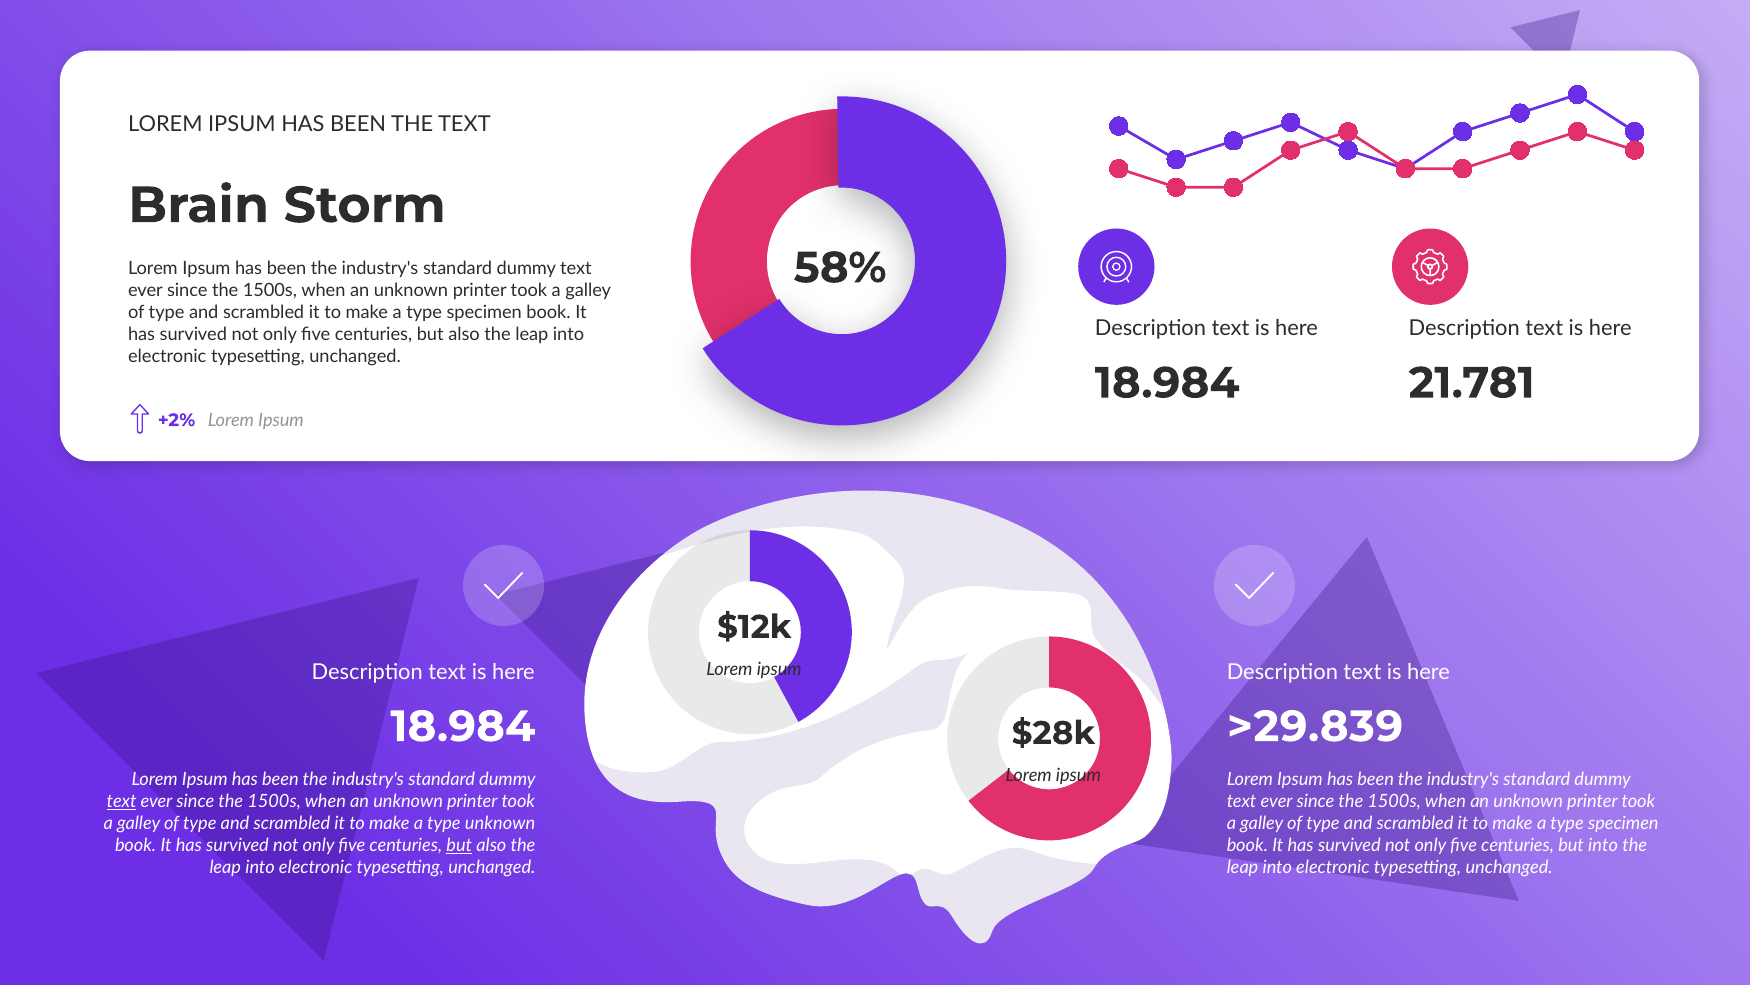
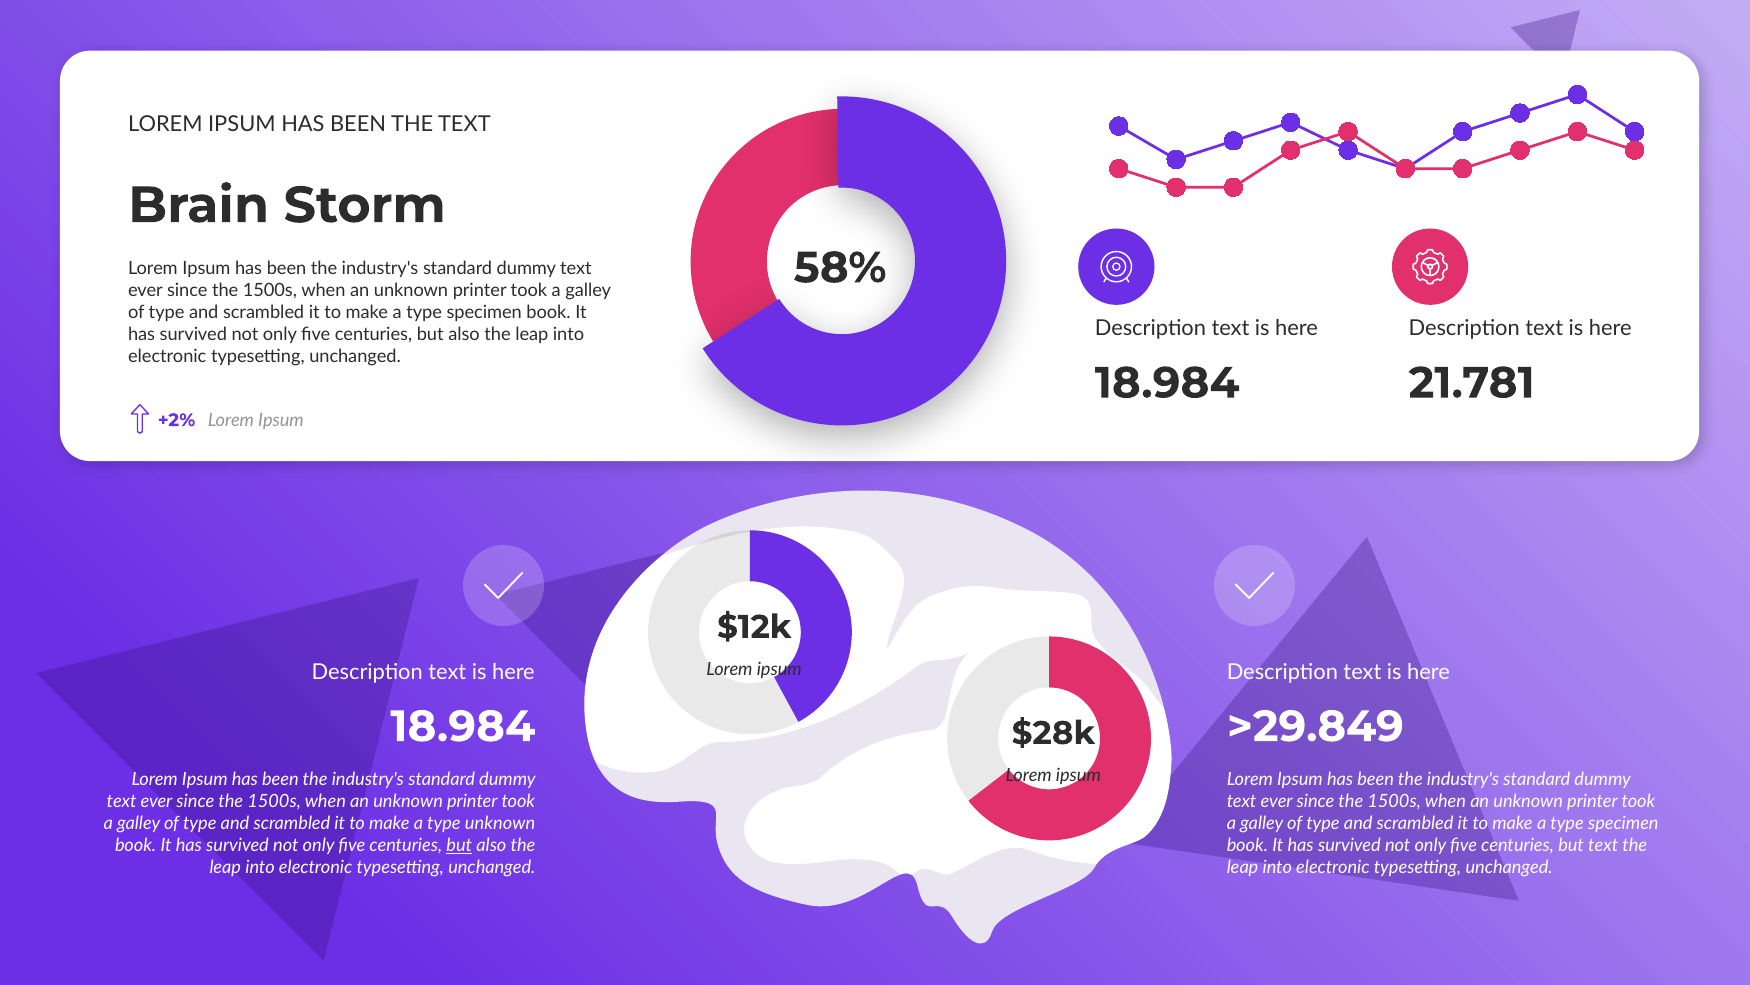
>29.839: >29.839 -> >29.849 (1315, 726)
text underline: present -> none (122, 801)
but into: into -> text (1603, 845)
